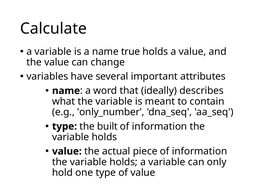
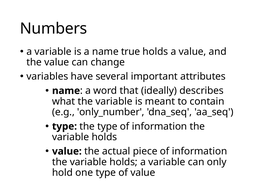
Calculate: Calculate -> Numbers (54, 29)
the built: built -> type (107, 127)
